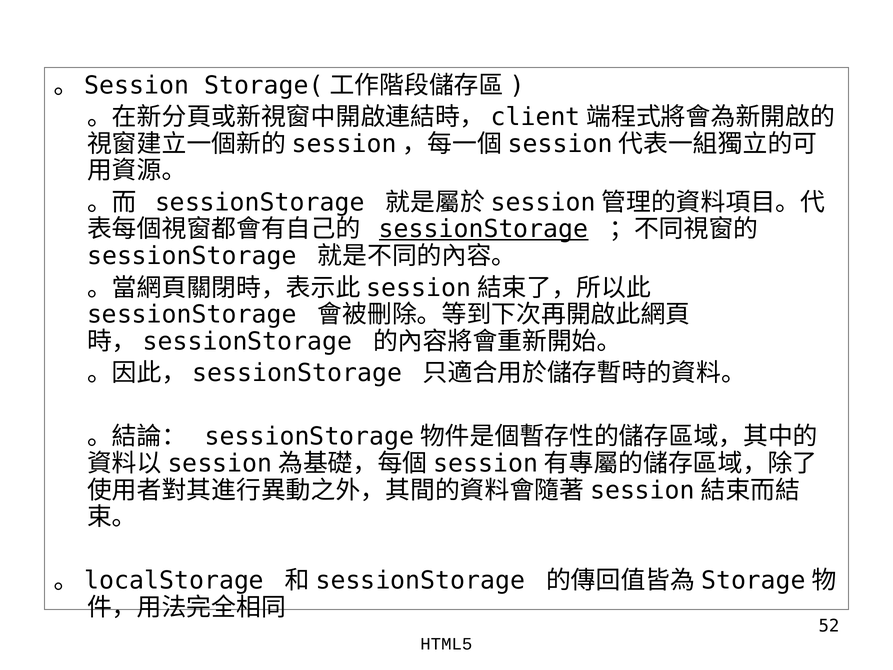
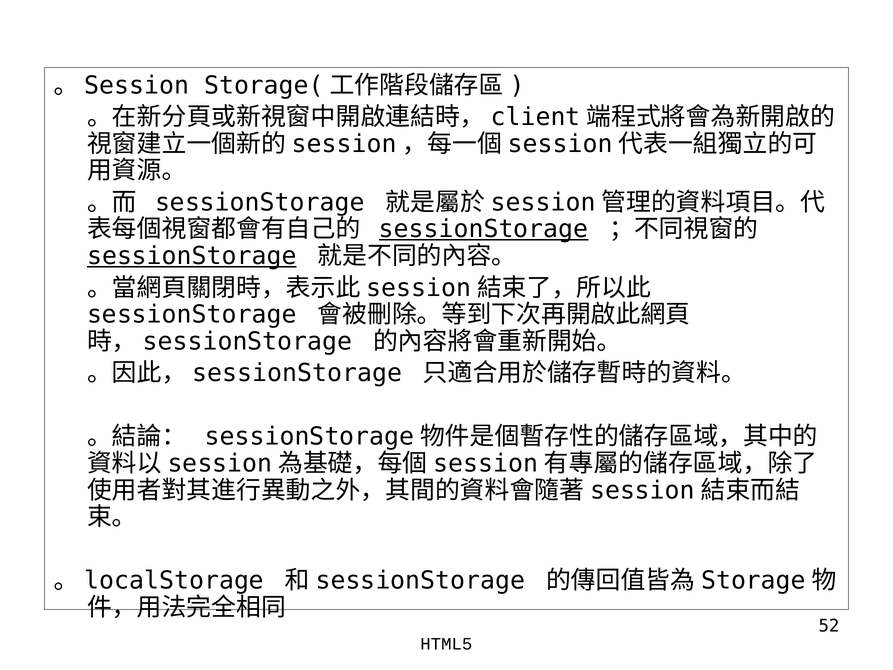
sessionStorage underline: none -> present (192, 256)
